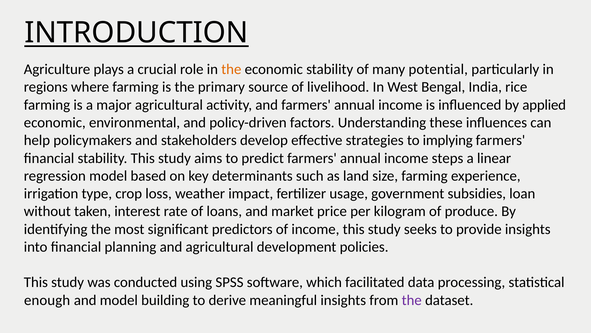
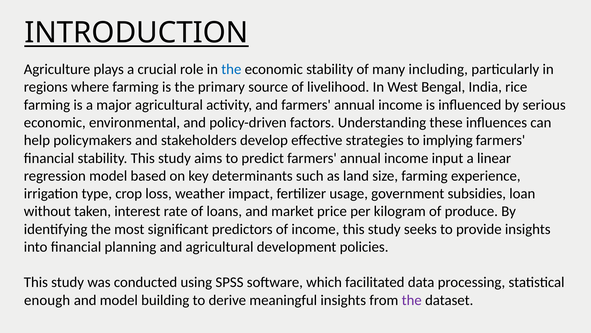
the colour: orange -> blue (231, 69)
potential: potential -> including (438, 69)
applied: applied -> serious (544, 105)
steps: steps -> input (447, 158)
